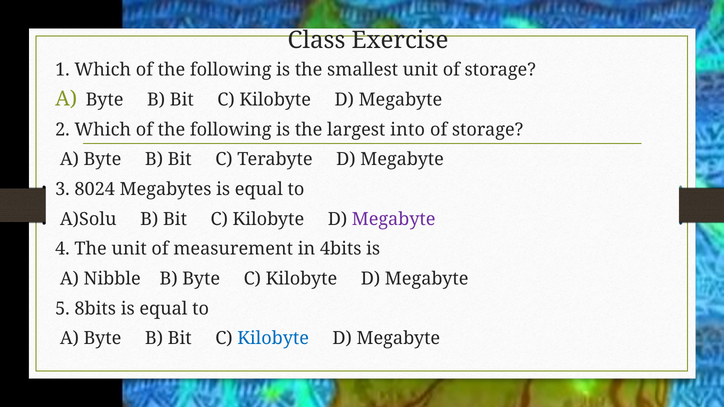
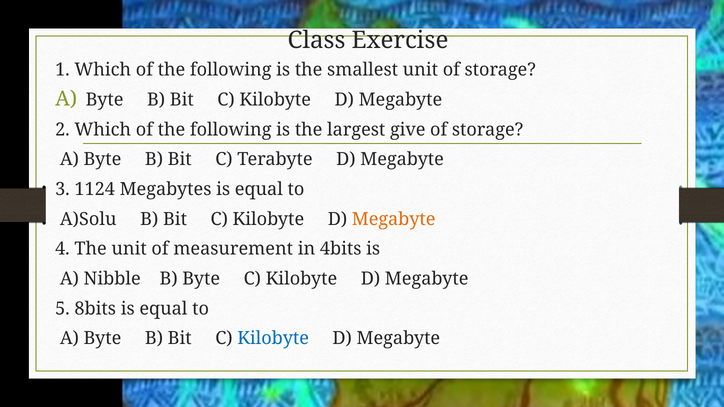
into: into -> give (408, 130)
8024: 8024 -> 1124 (95, 189)
Megabyte colour: purple -> orange (394, 219)
